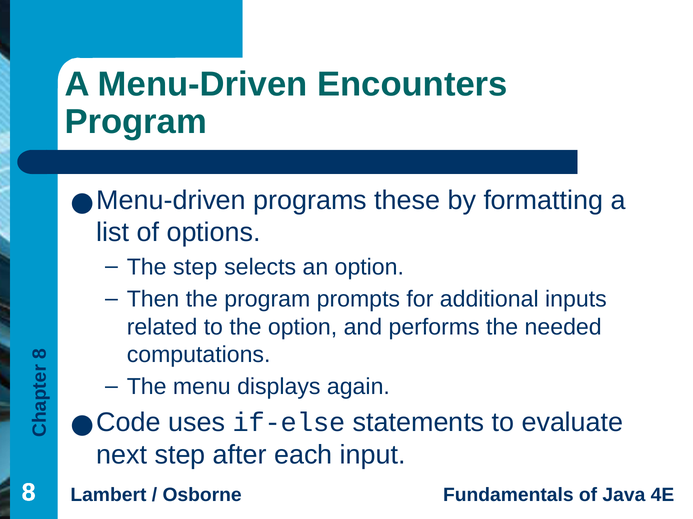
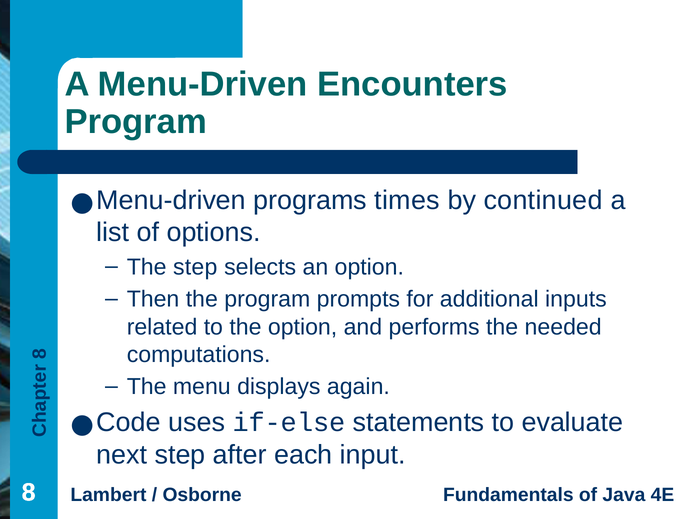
these: these -> times (407, 201)
formatting: formatting -> continued (543, 201)
